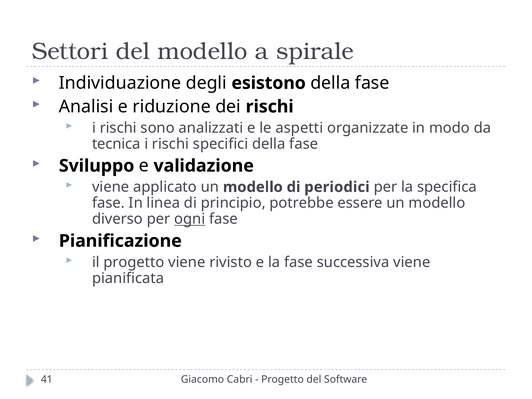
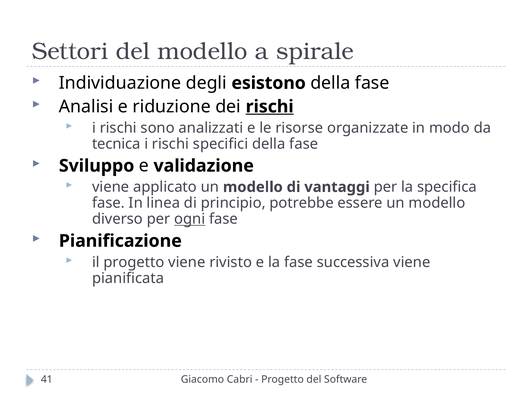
rischi underline: none -> present (270, 107)
aspetti: aspetti -> risorse (299, 128)
periodici: periodici -> vantaggi (337, 187)
